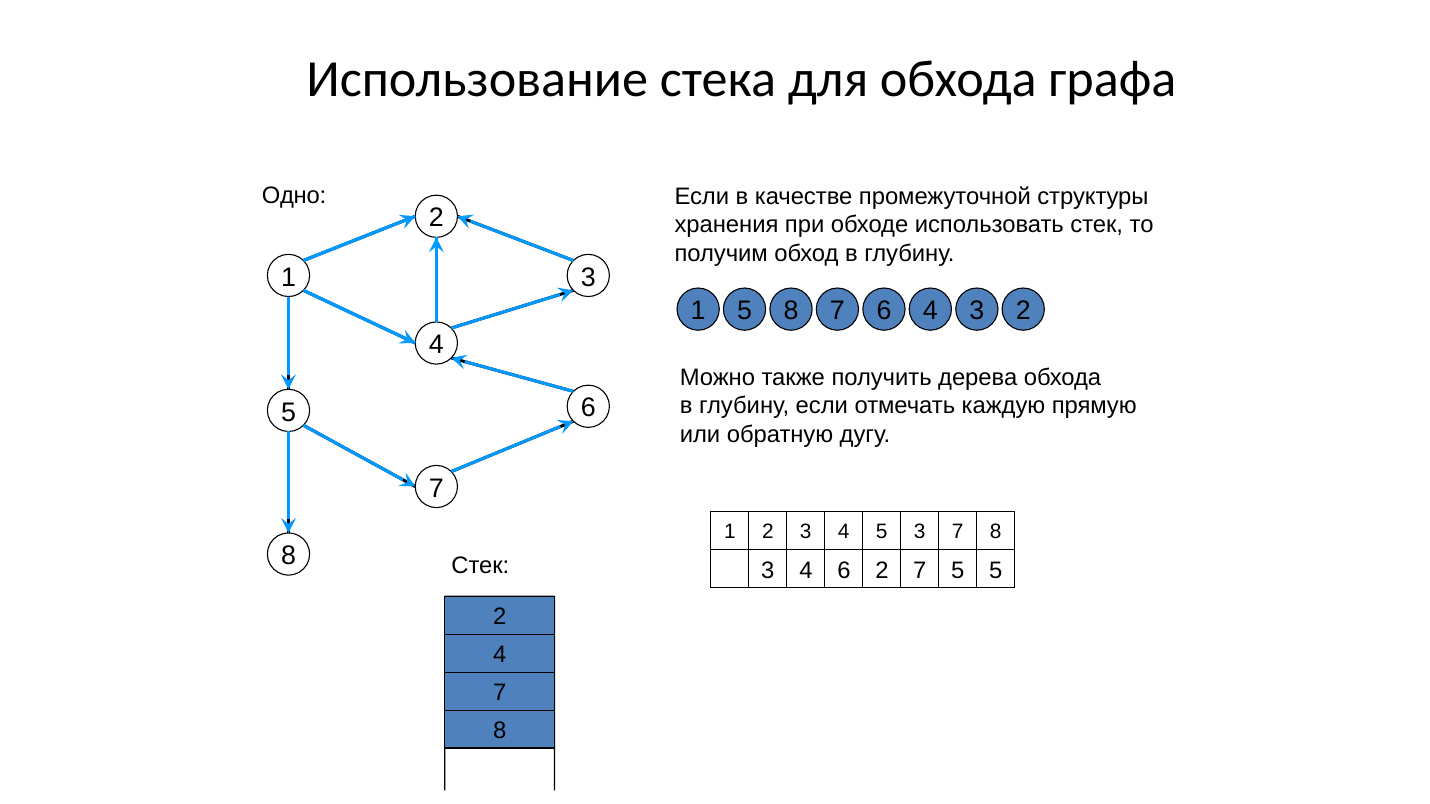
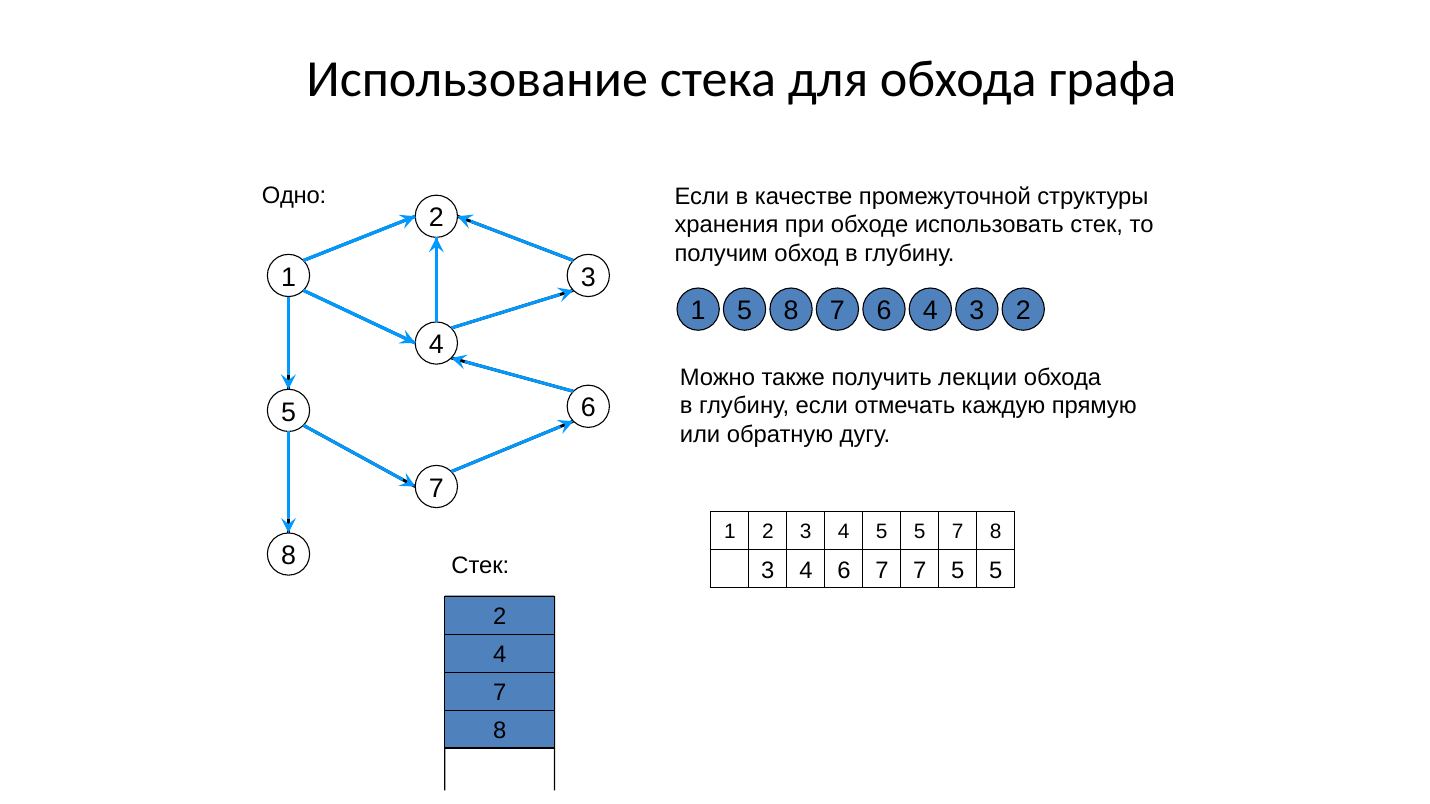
дерева: дерева -> лекции (978, 377)
4 5 3: 3 -> 5 (920, 532)
2: 2 -> 7 (882, 571)
